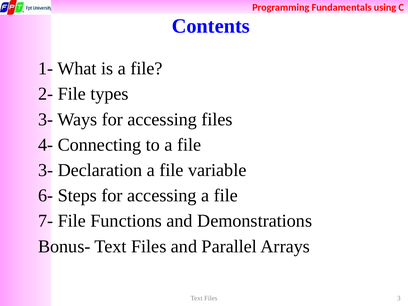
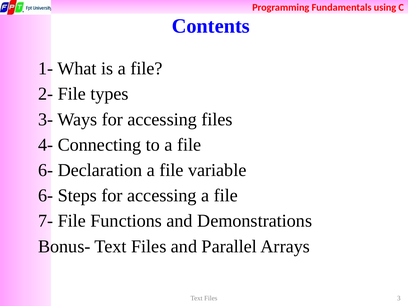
3-: 3- -> 6- (46, 170)
